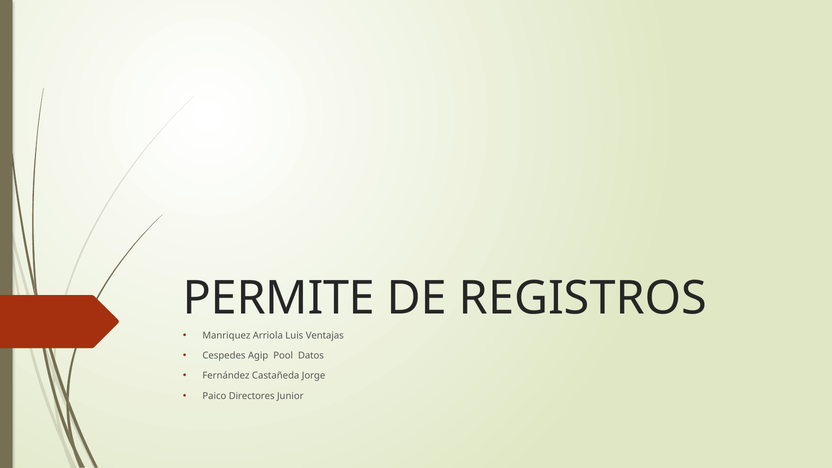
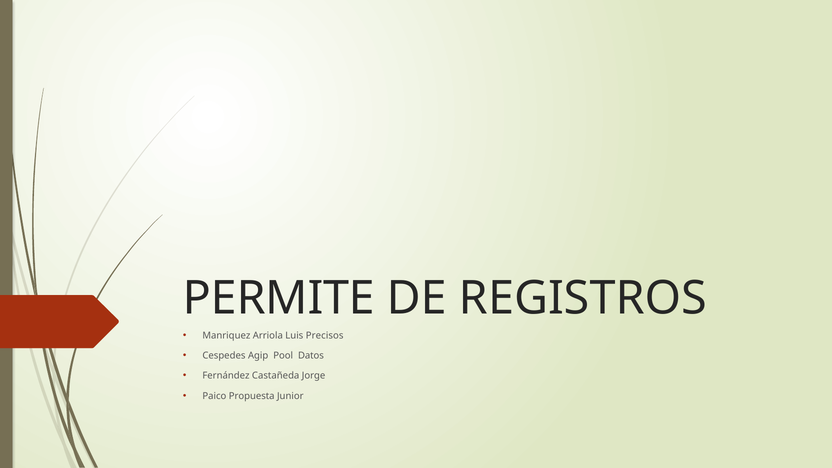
Ventajas: Ventajas -> Precisos (325, 336)
Directores: Directores -> Propuesta (252, 396)
